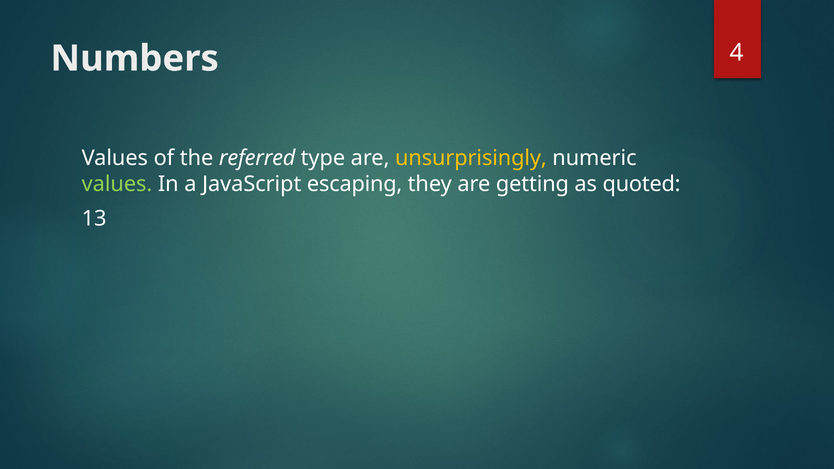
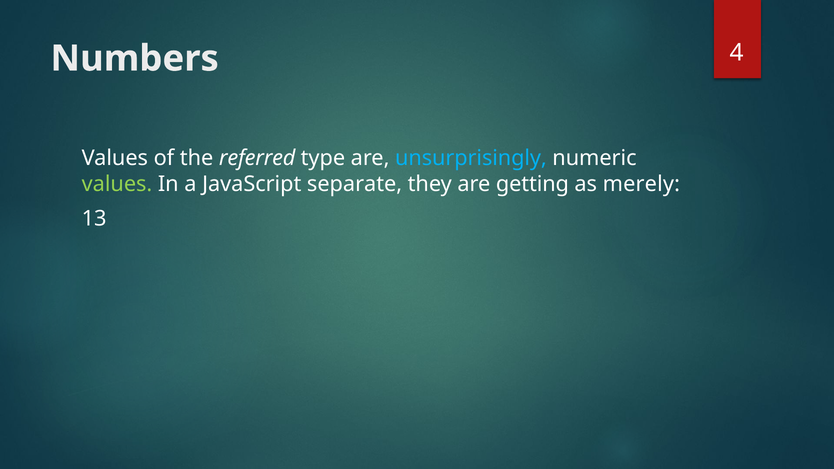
unsurprisingly colour: yellow -> light blue (471, 158)
escaping: escaping -> separate (355, 184)
quoted: quoted -> merely (641, 184)
